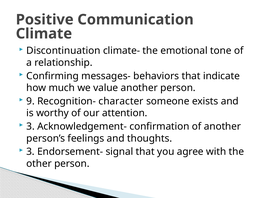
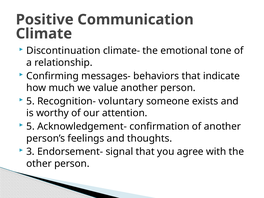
9: 9 -> 5 (31, 101)
character: character -> voluntary (121, 101)
3: 3 -> 5 (31, 126)
